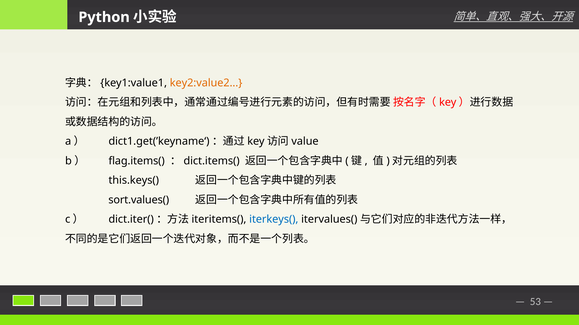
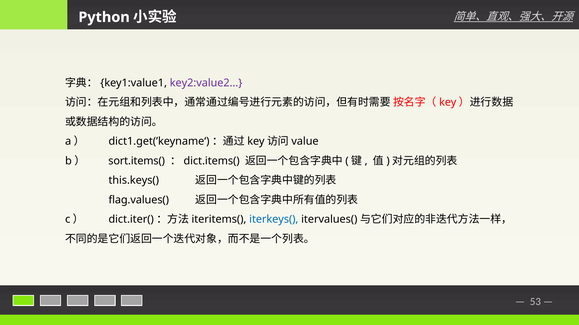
key2:value2 colour: orange -> purple (206, 83)
flag.items(: flag.items( -> sort.items( (137, 161)
sort.values(: sort.values( -> flag.values( (139, 200)
